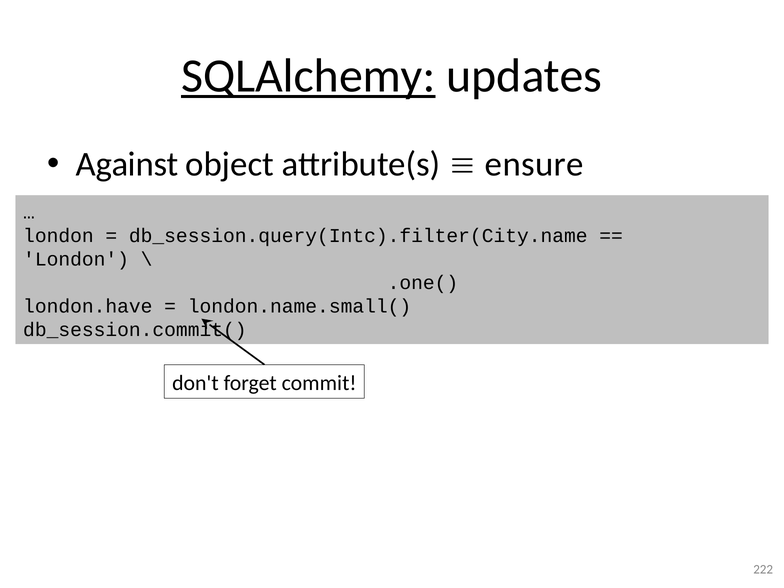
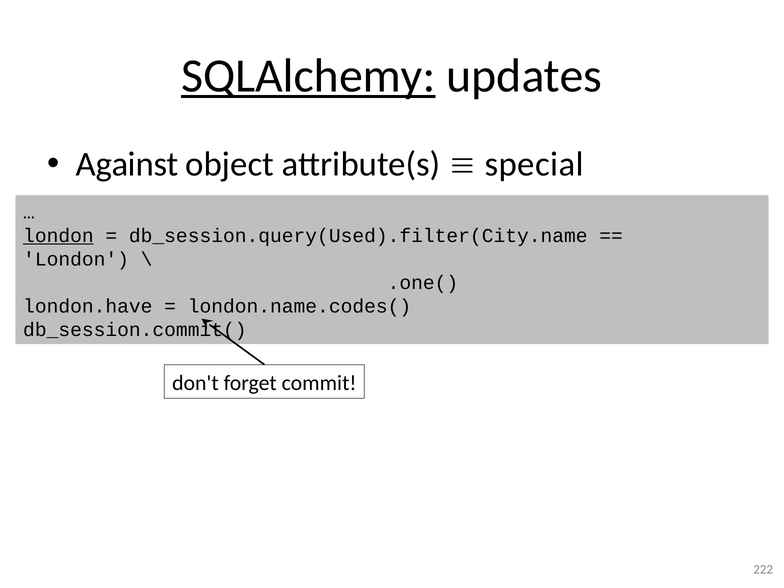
ensure: ensure -> special (534, 164)
london underline: none -> present (58, 236)
db_session.query(Intc).filter(City.name: db_session.query(Intc).filter(City.name -> db_session.query(Used).filter(City.name (358, 236)
london.name.small(: london.name.small( -> london.name.codes( (299, 306)
